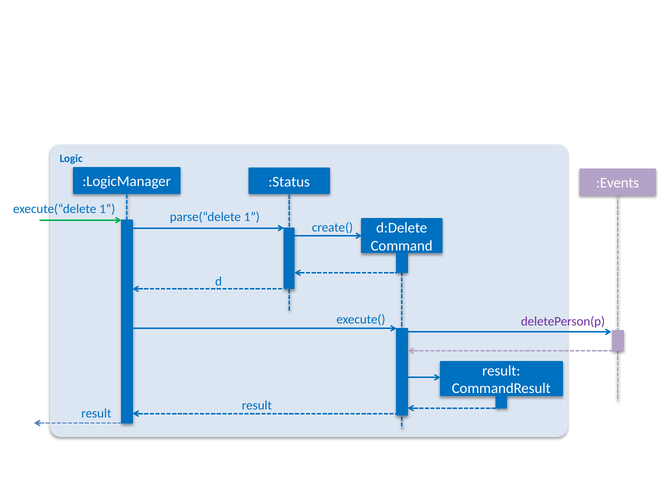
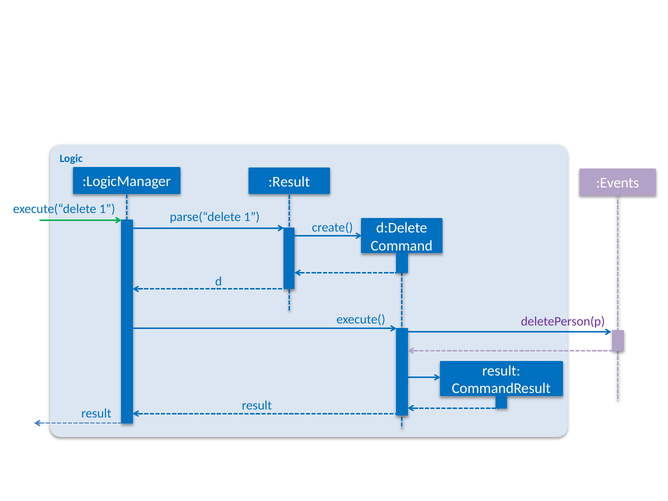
:Status: :Status -> :Result (289, 182)
